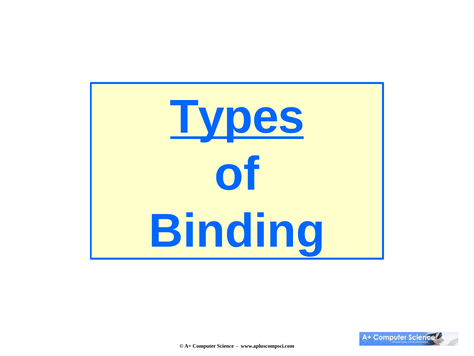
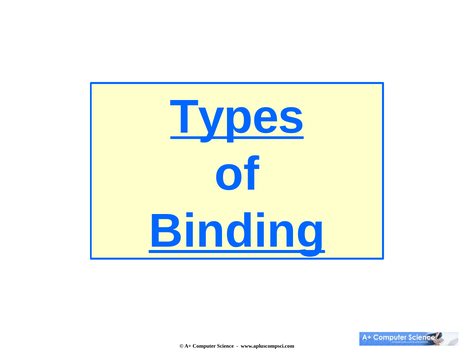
Binding underline: none -> present (237, 231)
